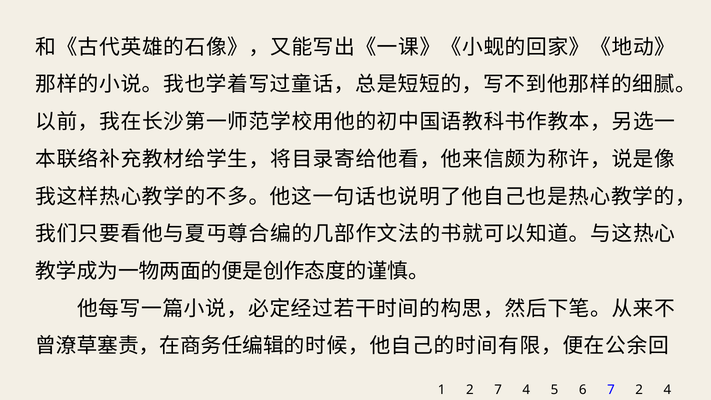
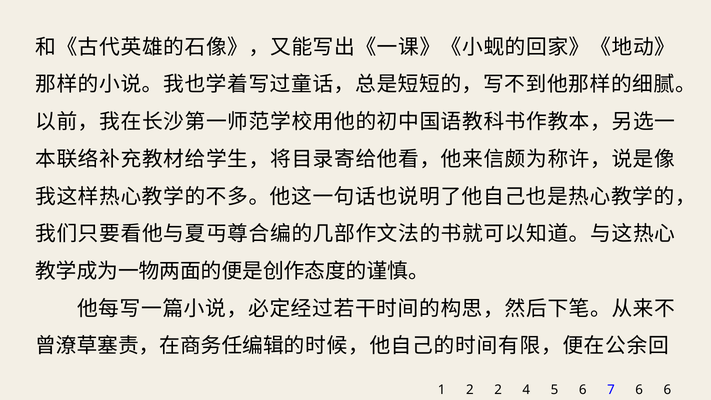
2 7: 7 -> 2 (498, 390)
4 2: 2 -> 6 (639, 390)
5 4: 4 -> 6 (667, 390)
